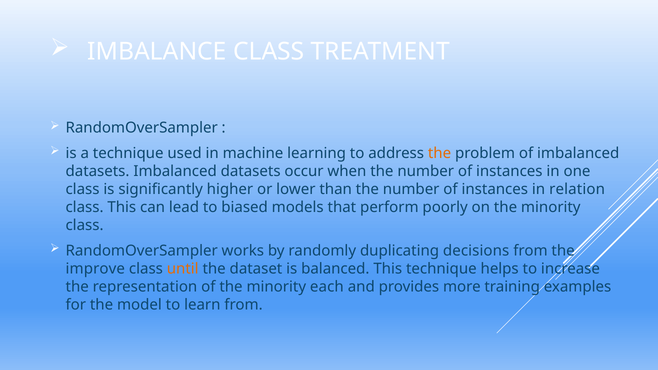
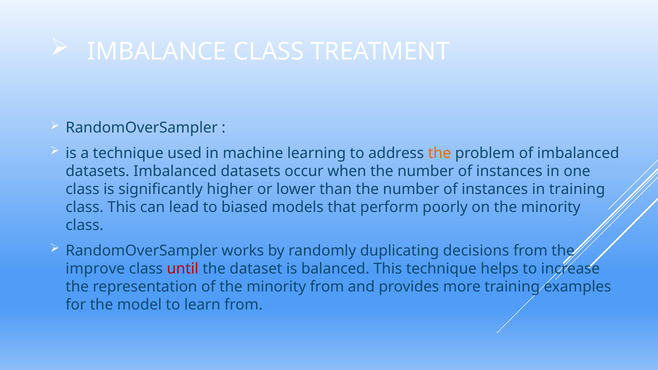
in relation: relation -> training (577, 189)
until colour: orange -> red (183, 269)
minority each: each -> from (327, 287)
